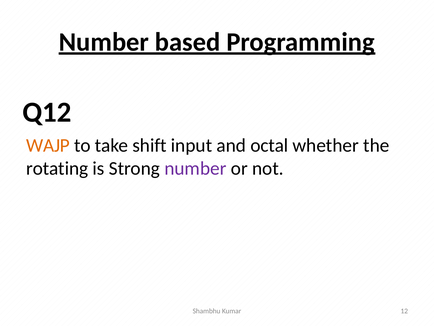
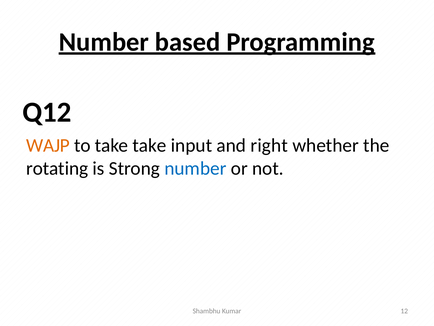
take shift: shift -> take (150, 145)
octal: octal -> right (269, 145)
number colour: purple -> blue (195, 168)
